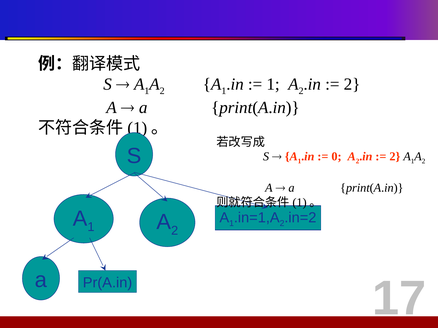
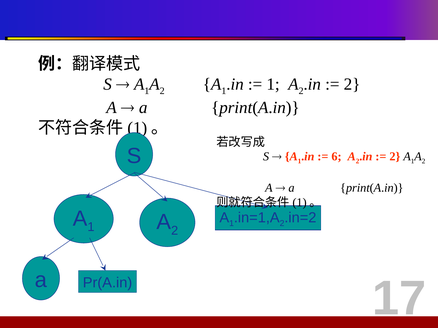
0: 0 -> 6 (337, 157)
